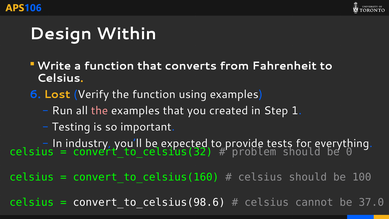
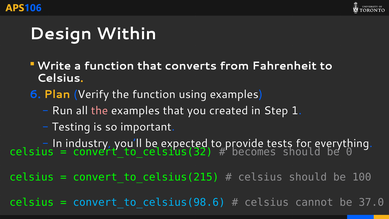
Lost: Lost -> Plan (57, 94)
problem: problem -> becomes (254, 152)
convert_to_celsius(160: convert_to_celsius(160 -> convert_to_celsius(215 (146, 177)
convert_to_celsius(98.6 colour: white -> light blue (149, 202)
